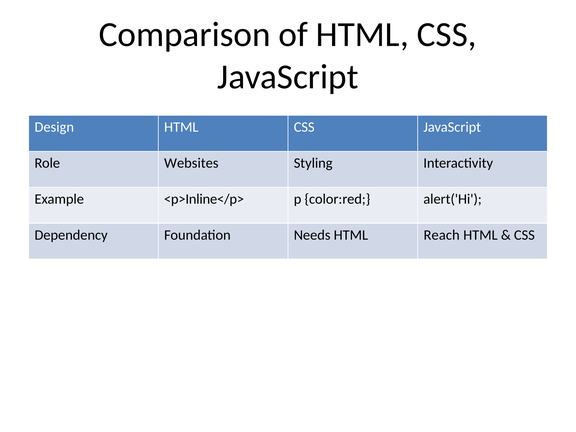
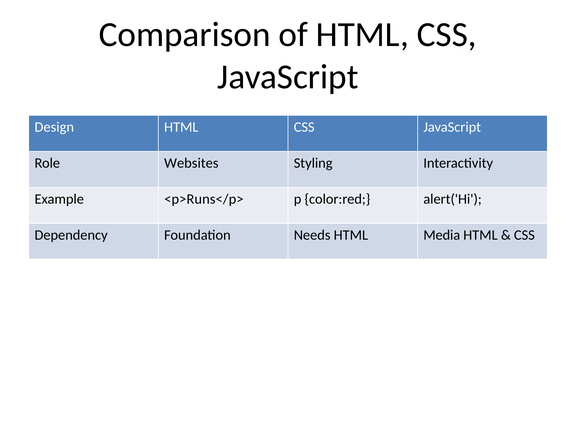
<p>Inline</p>: <p>Inline</p> -> <p>Runs</p> (204, 199)
Reach: Reach -> Media (442, 235)
